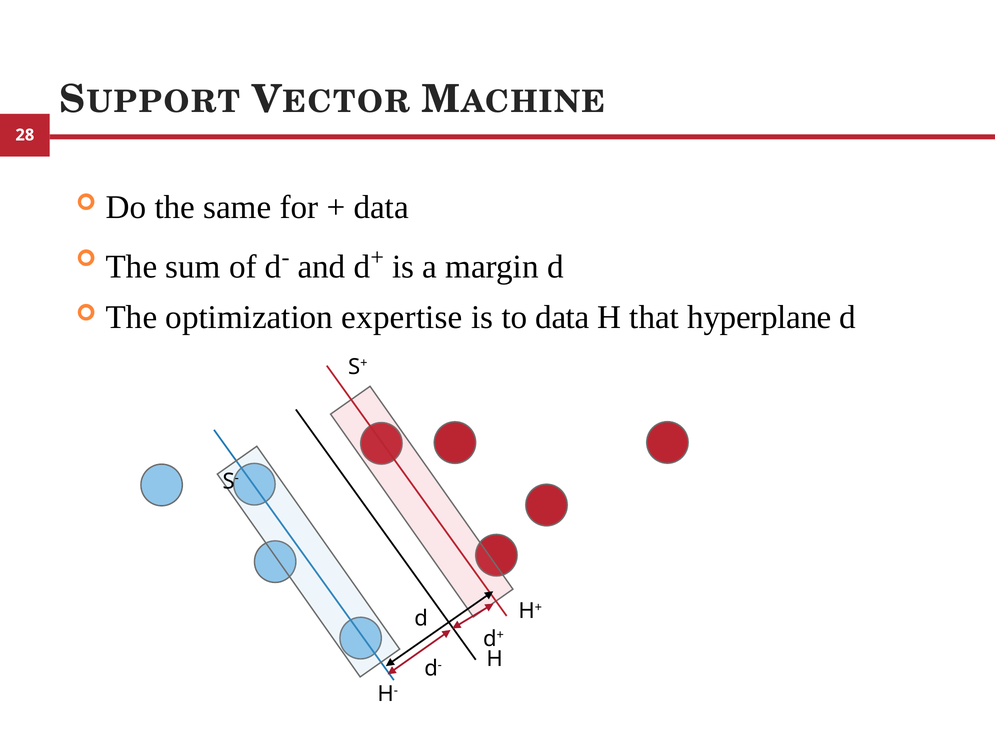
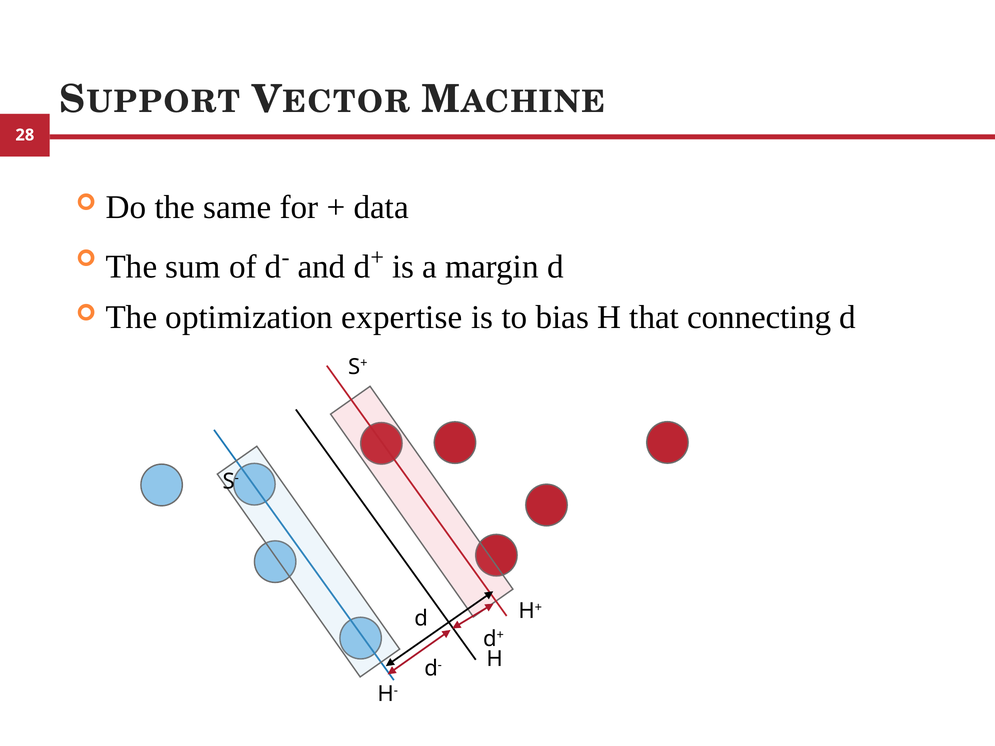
to data: data -> bias (562, 318)
hyperplane: hyperplane -> connecting (759, 318)
